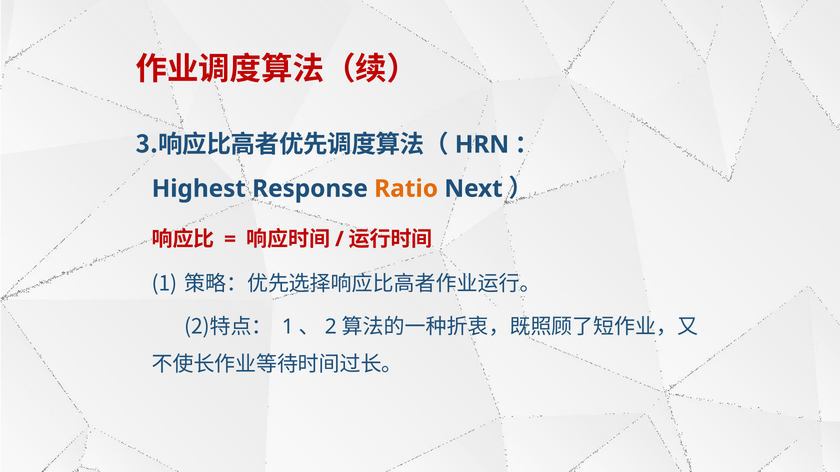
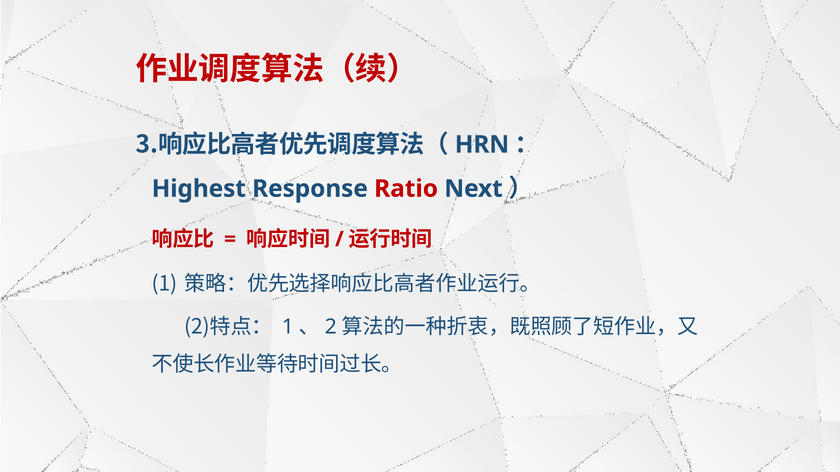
Ratio colour: orange -> red (406, 189)
